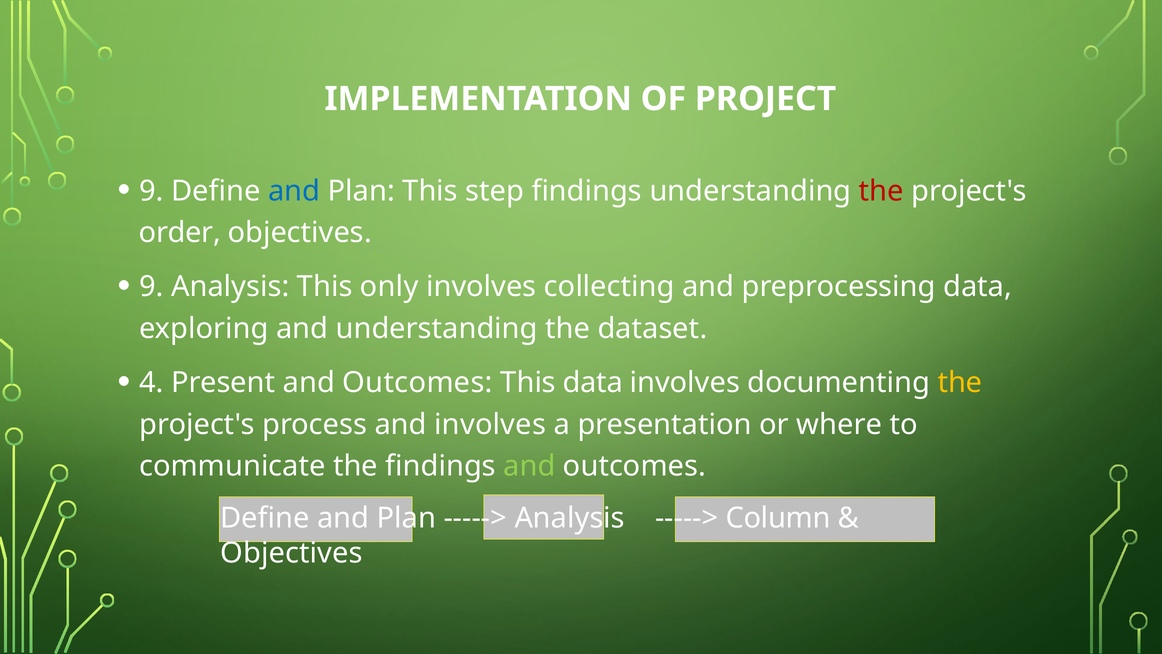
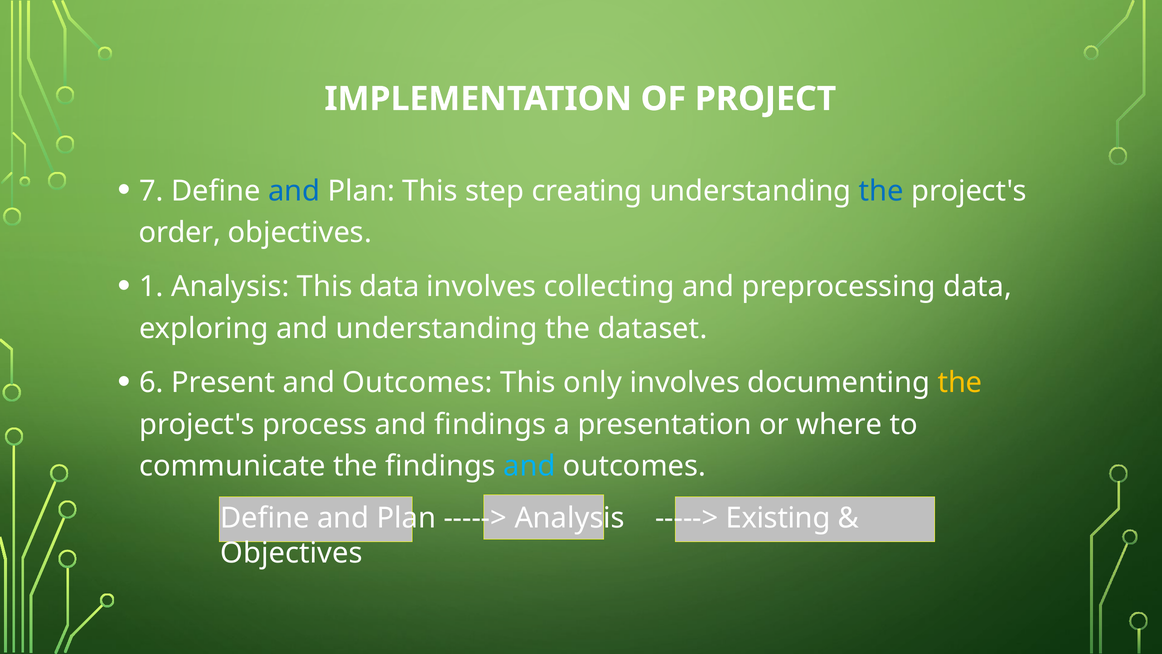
9: 9 -> 7 (151, 191)
step findings: findings -> creating (587, 191)
the colour: red -> blue (881, 191)
9: 9 -> 1 (151, 287)
This only: only -> data (389, 287)
4: 4 -> 6 (151, 382)
This data: data -> only (593, 382)
and involves: involves -> findings (490, 424)
and colour: light green -> light blue (529, 466)
Column: Column -> Existing (778, 518)
